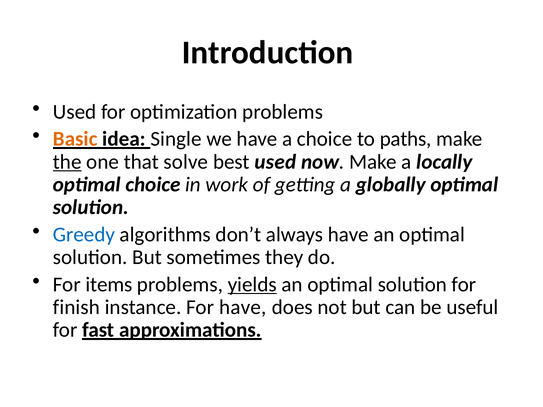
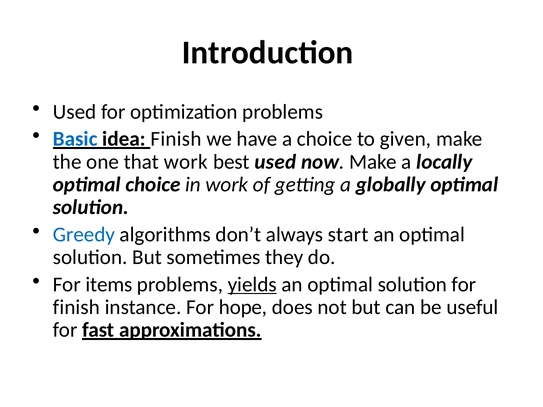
Basic colour: orange -> blue (75, 139)
idea Single: Single -> Finish (176, 139)
paths: paths -> given (405, 139)
the underline: present -> none (67, 162)
that solve: solve -> work (186, 162)
always have: have -> start (348, 235)
For have: have -> hope (243, 307)
